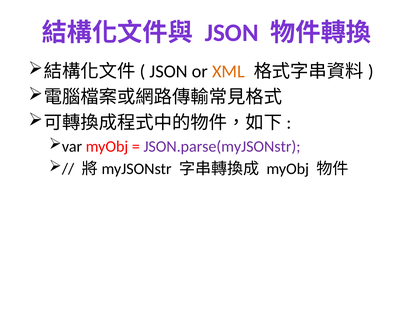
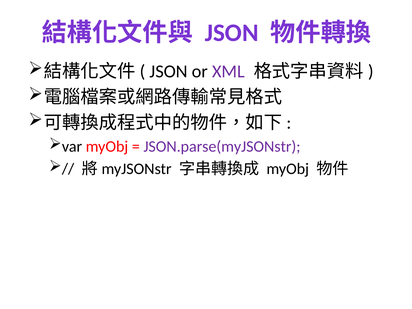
XML colour: orange -> purple (229, 71)
